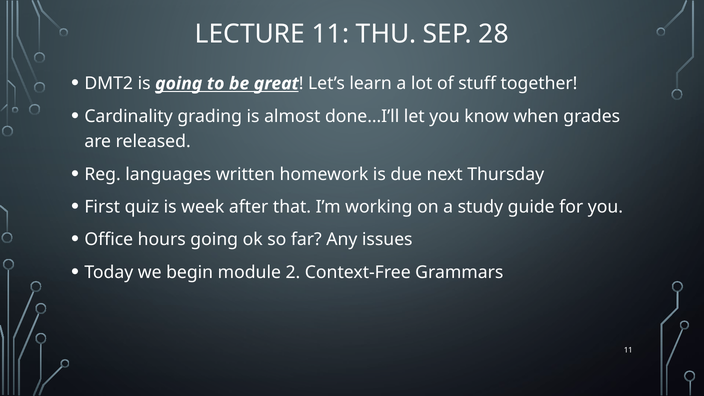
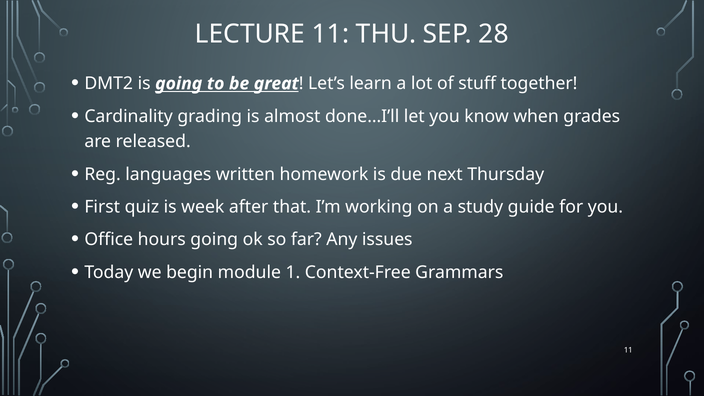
2: 2 -> 1 (293, 272)
